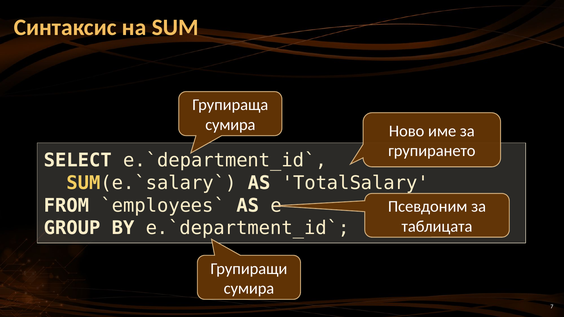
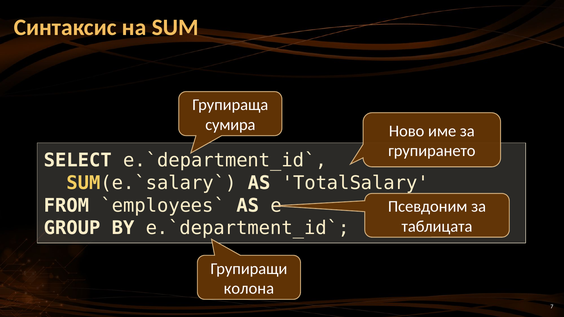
сумира: сумира -> колона (249, 289)
